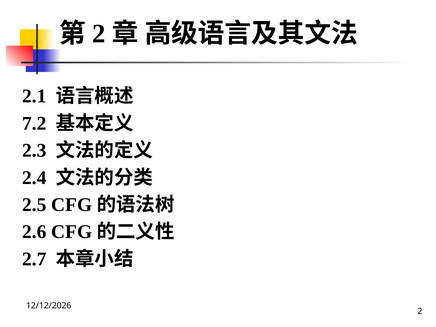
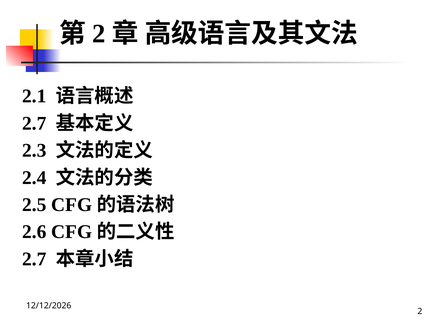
7.2: 7.2 -> 2.7 (34, 123)
